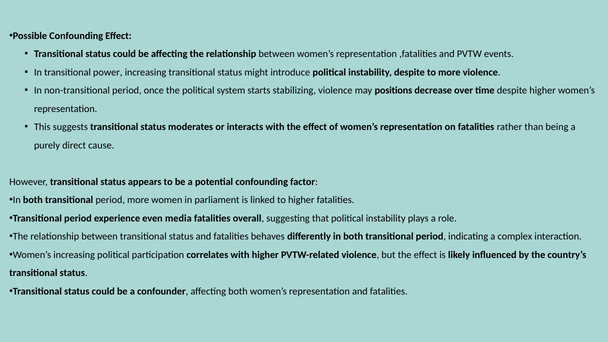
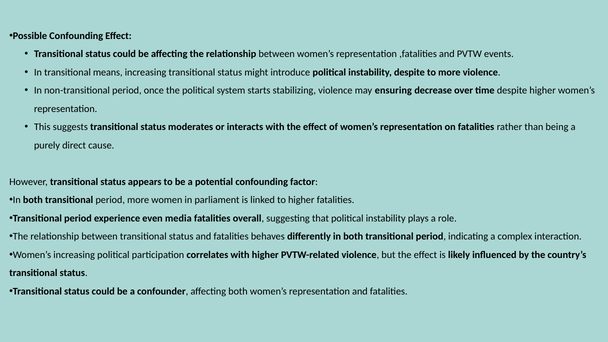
power: power -> means (108, 72)
positions: positions -> ensuring (393, 91)
